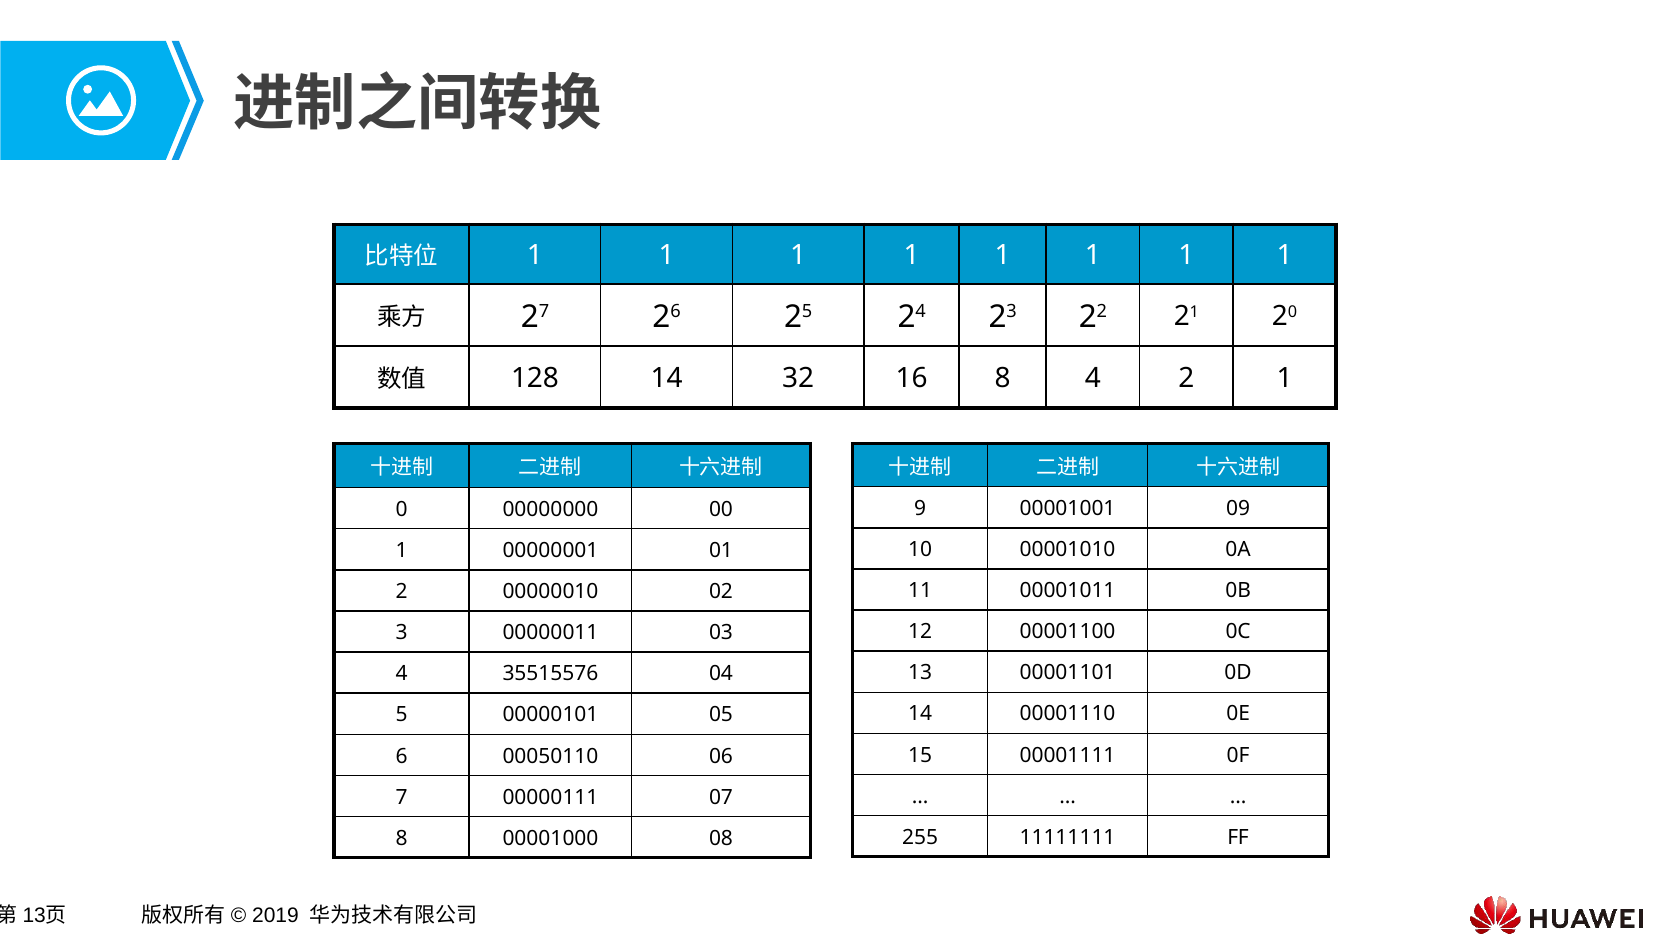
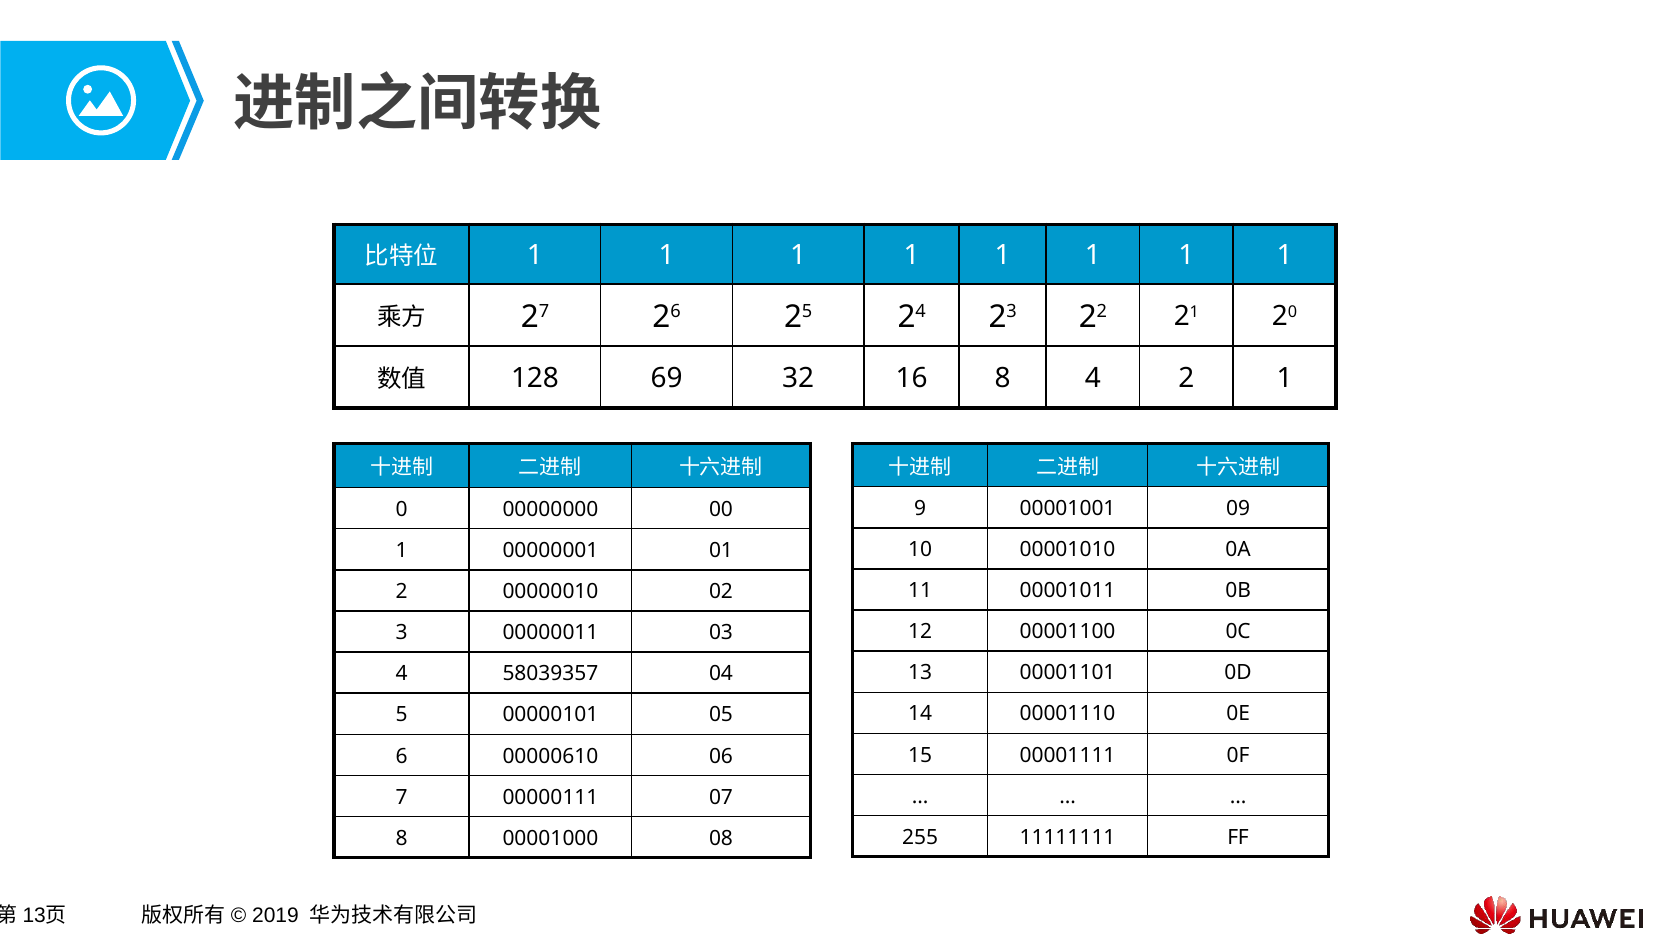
128 14: 14 -> 69 (667, 379)
35515576: 35515576 -> 58039357 (550, 674)
00050110: 00050110 -> 00000610 (550, 756)
